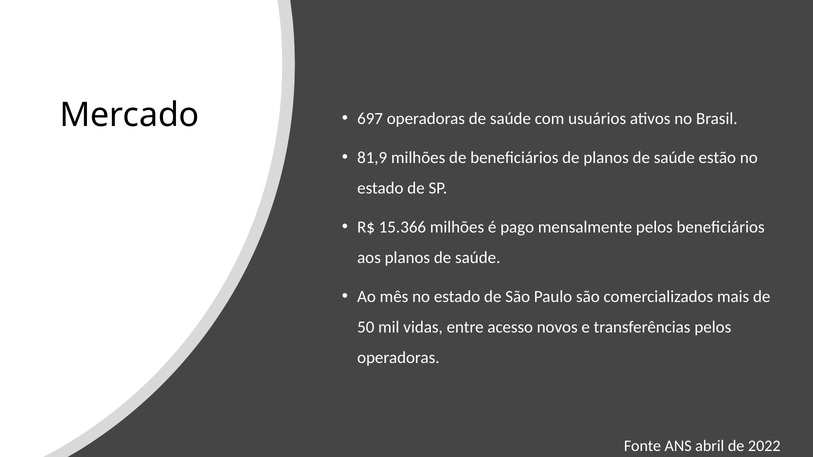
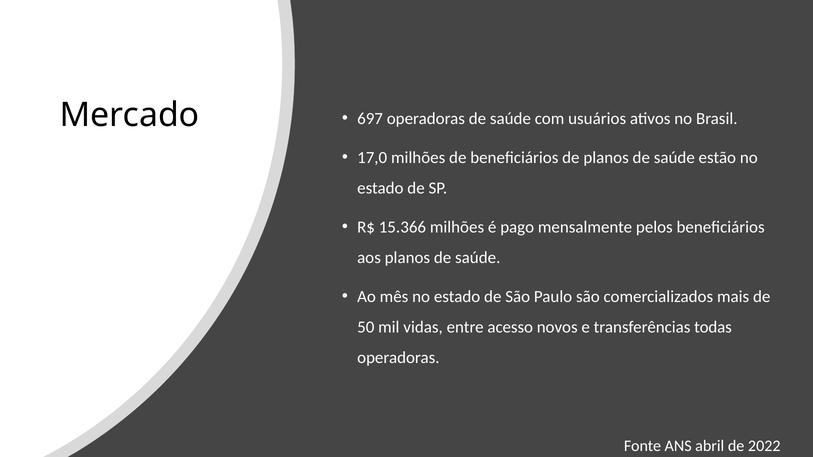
81,9: 81,9 -> 17,0 (372, 158)
transferências pelos: pelos -> todas (713, 327)
